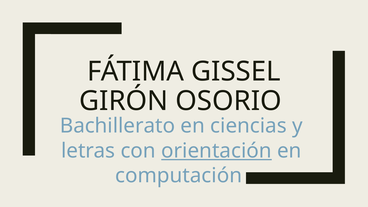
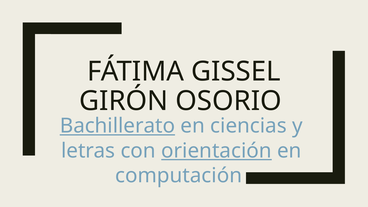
Bachillerato underline: none -> present (117, 126)
